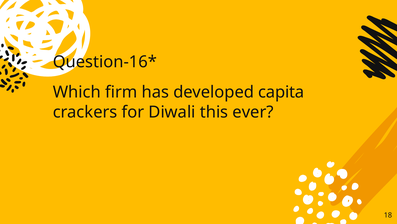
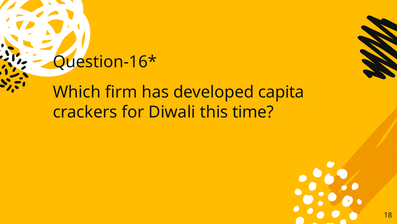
ever: ever -> time (253, 112)
